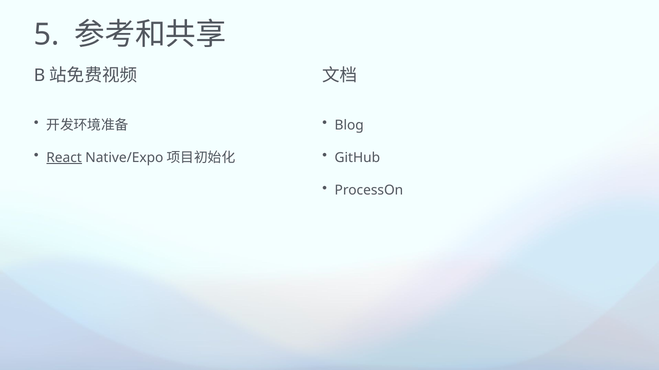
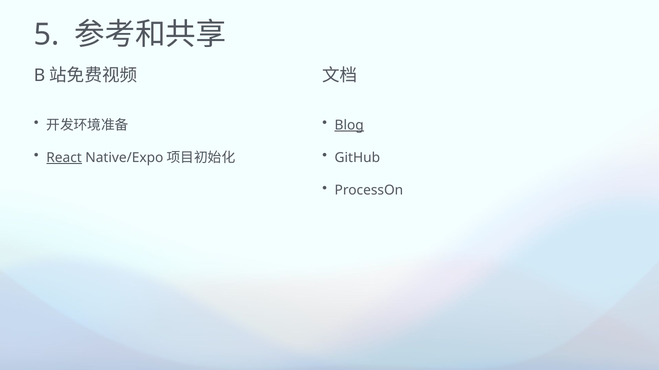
Blog underline: none -> present (349, 125)
